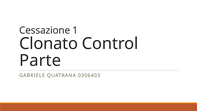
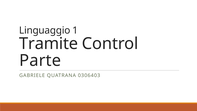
Cessazione: Cessazione -> Linguaggio (45, 30)
Clonato: Clonato -> Tramite (49, 44)
